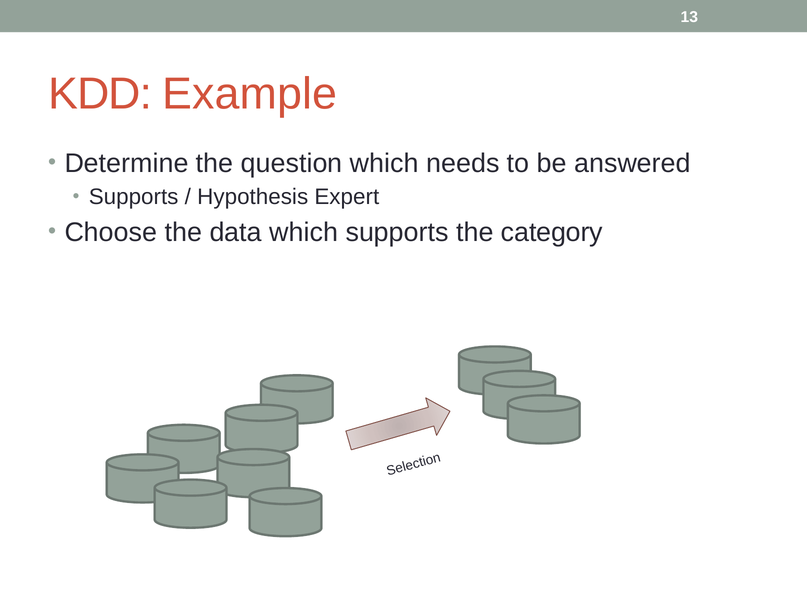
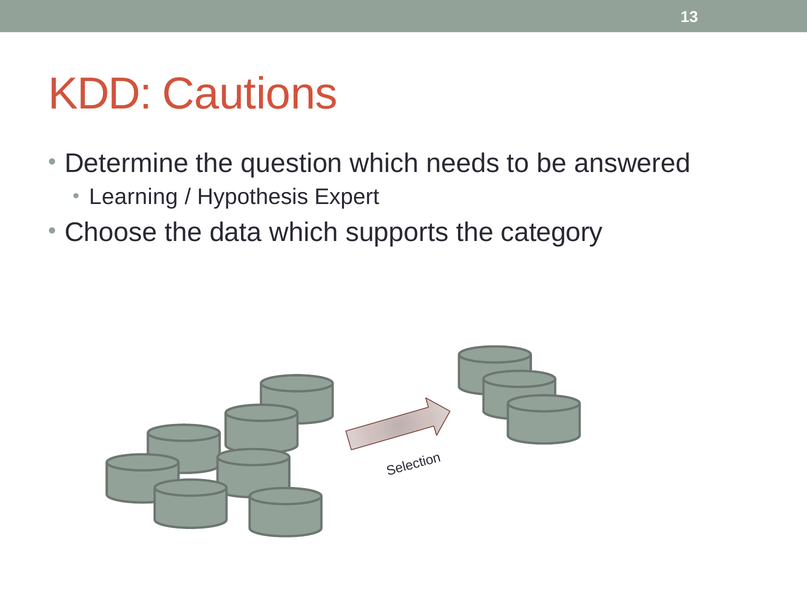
Example: Example -> Cautions (250, 94)
Supports: Supports -> Learning (133, 197)
